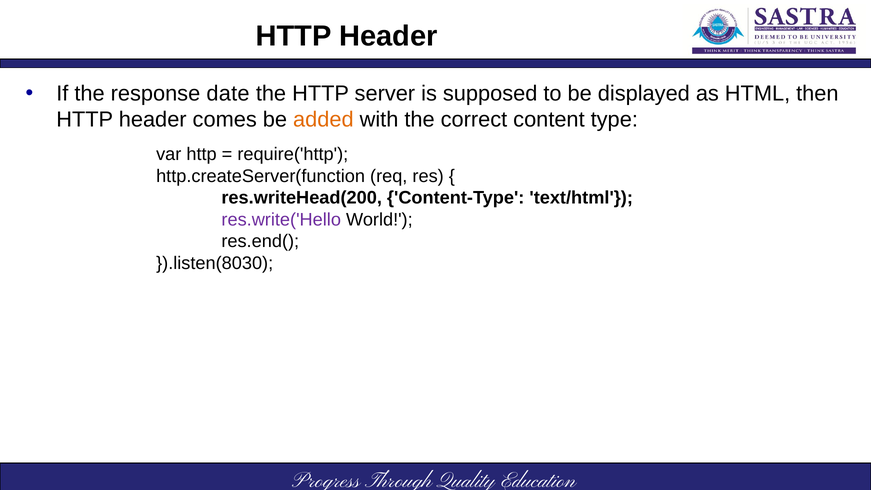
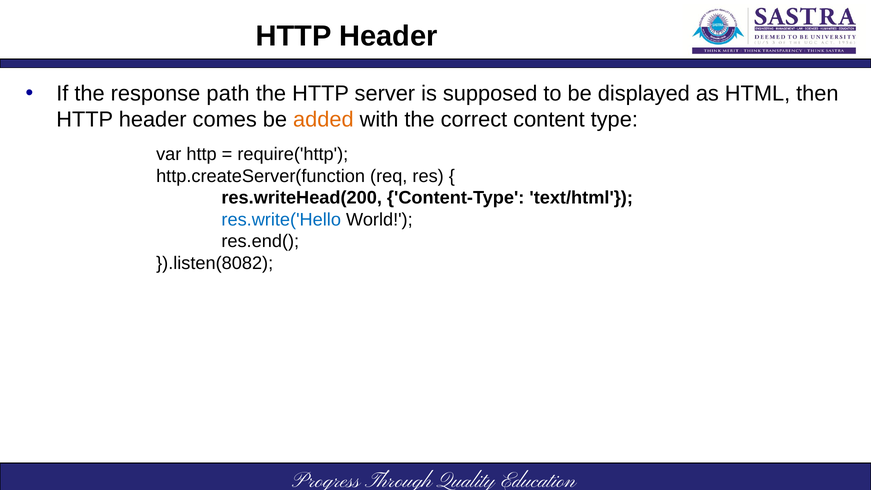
date: date -> path (228, 94)
res.write('Hello colour: purple -> blue (281, 220)
}).listen(8030: }).listen(8030 -> }).listen(8082 (215, 263)
